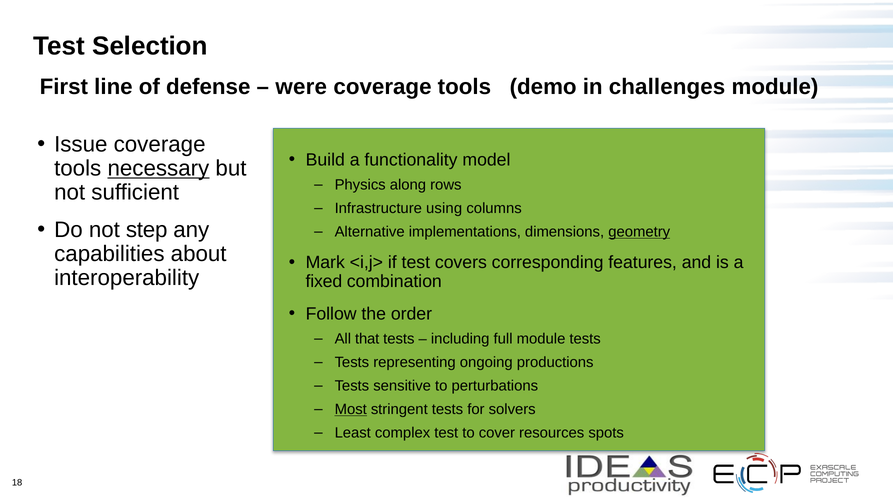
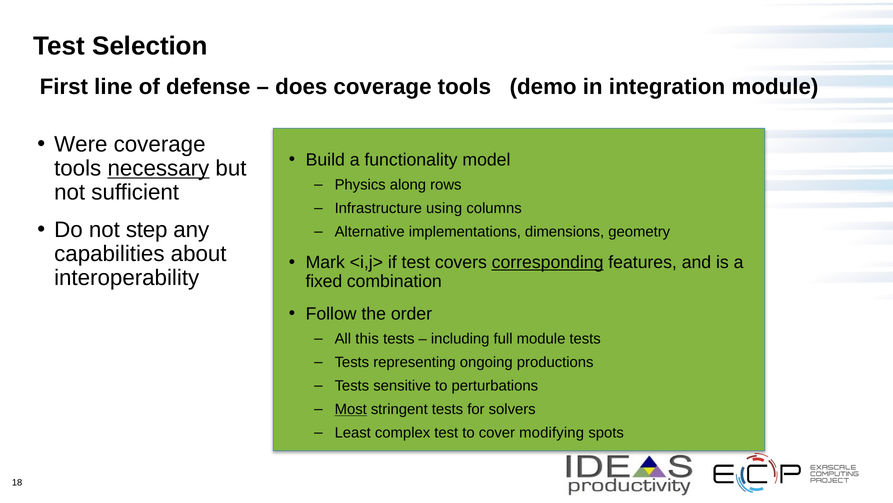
were: were -> does (301, 87)
challenges: challenges -> integration (667, 87)
Issue: Issue -> Were (81, 144)
geometry underline: present -> none (639, 232)
corresponding underline: none -> present (548, 262)
that: that -> this (367, 338)
resources: resources -> modifying (552, 432)
